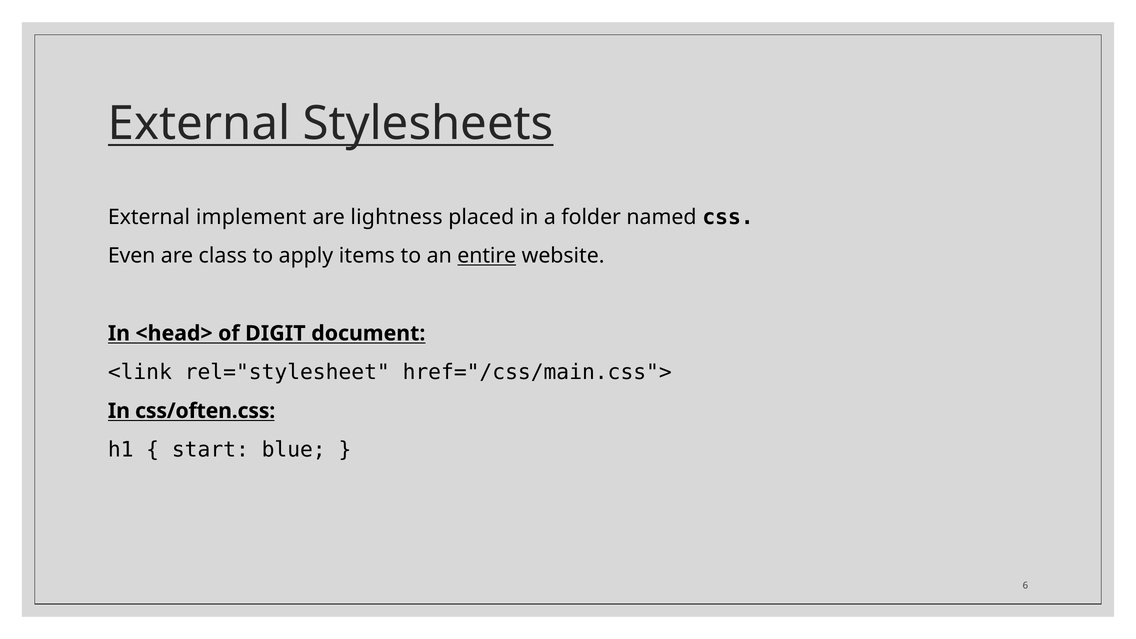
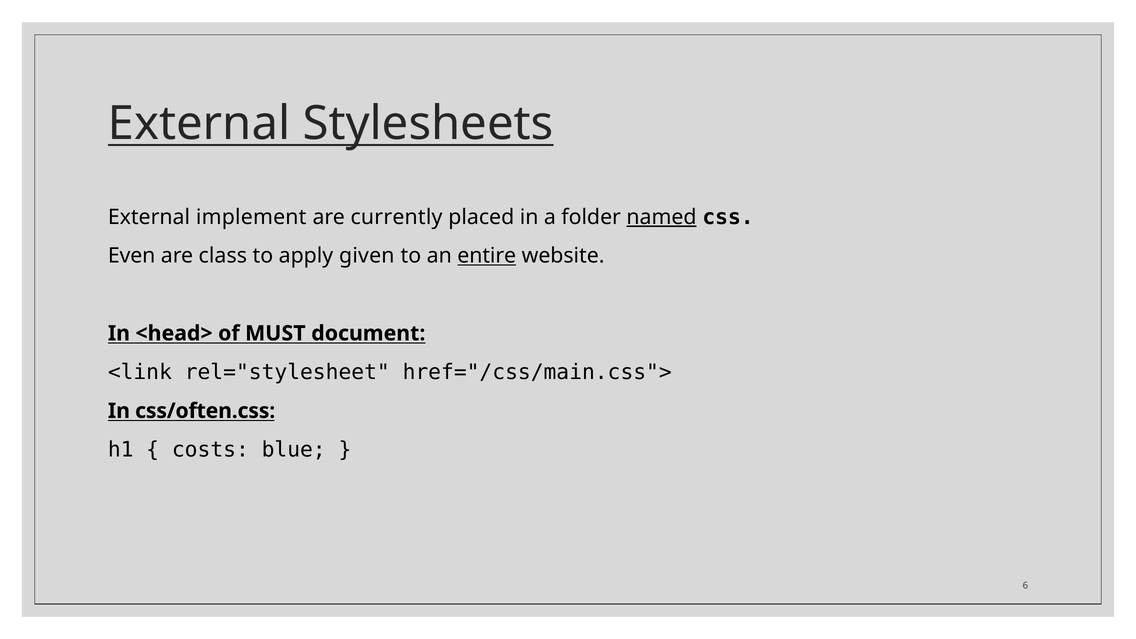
lightness: lightness -> currently (397, 217)
named underline: none -> present (661, 217)
items: items -> given (367, 256)
DIGIT: DIGIT -> MUST (275, 333)
start: start -> costs (210, 450)
